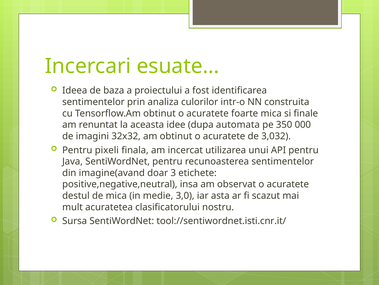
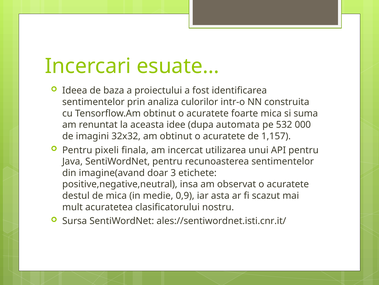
finale: finale -> suma (306, 113)
350: 350 -> 532 (284, 124)
3,032: 3,032 -> 1,157 (276, 136)
3,0: 3,0 -> 0,9 (185, 195)
tool://sentiwordnet.isti.cnr.it/: tool://sentiwordnet.isti.cnr.it/ -> ales://sentiwordnet.isti.cnr.it/ (221, 220)
